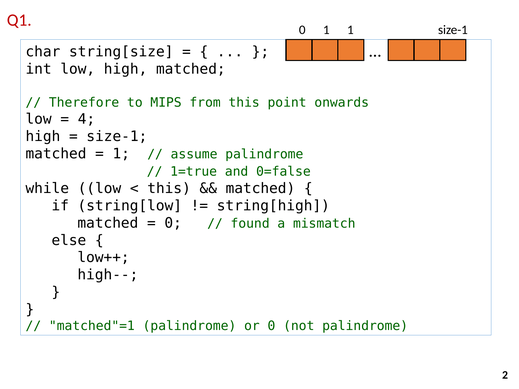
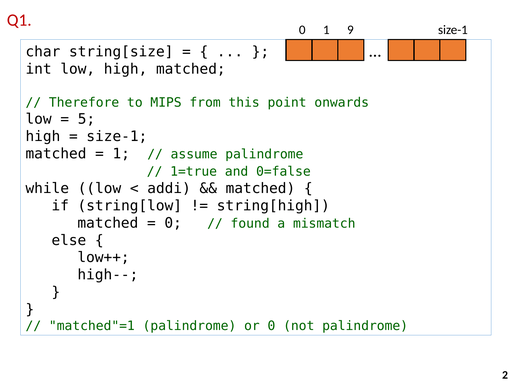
1 1: 1 -> 9 (350, 30)
4: 4 -> 5 (86, 119)
this: this -> addi (169, 188)
